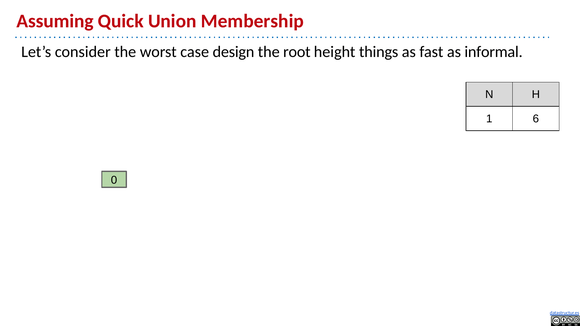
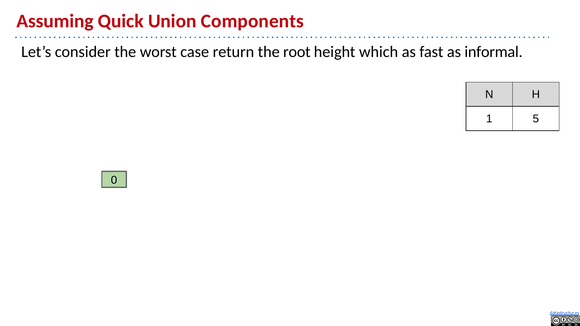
Membership: Membership -> Components (252, 21)
design: design -> return (233, 52)
things: things -> which (379, 52)
6: 6 -> 5 (536, 119)
